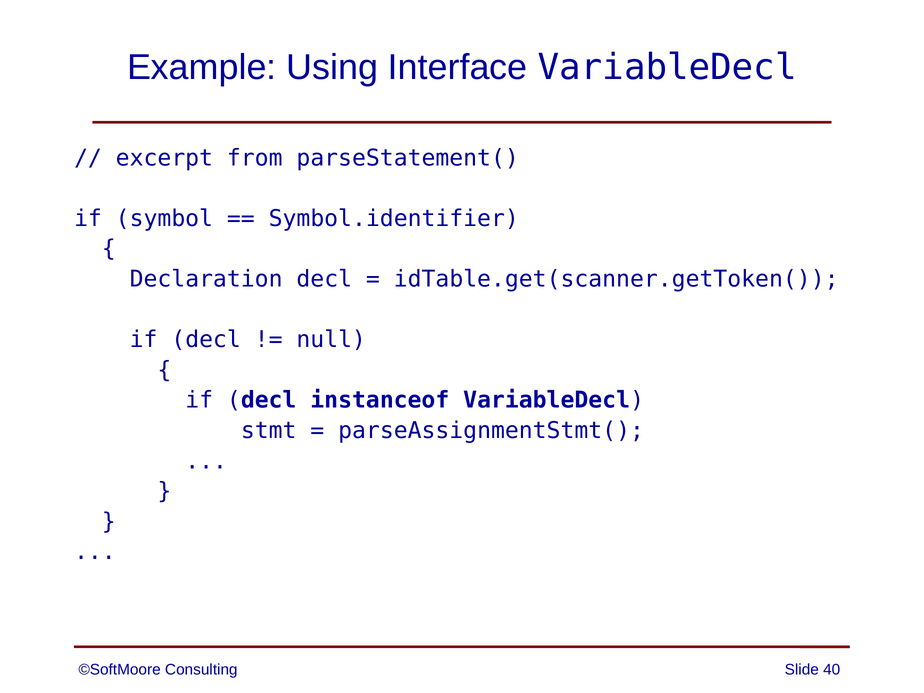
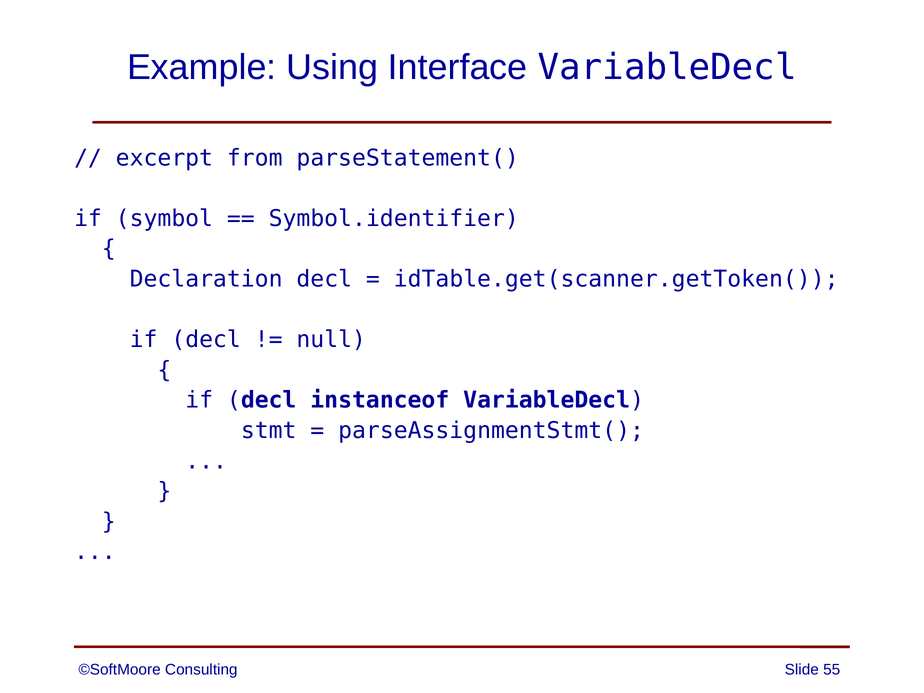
40: 40 -> 55 (832, 669)
